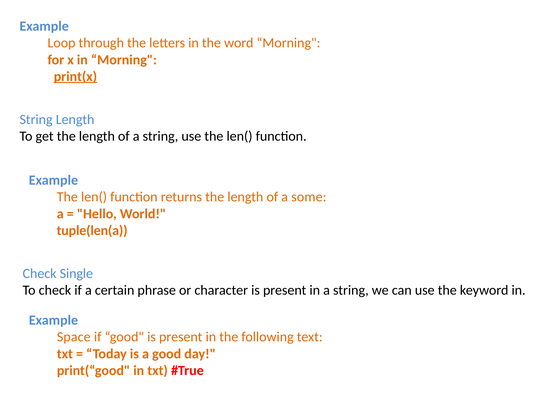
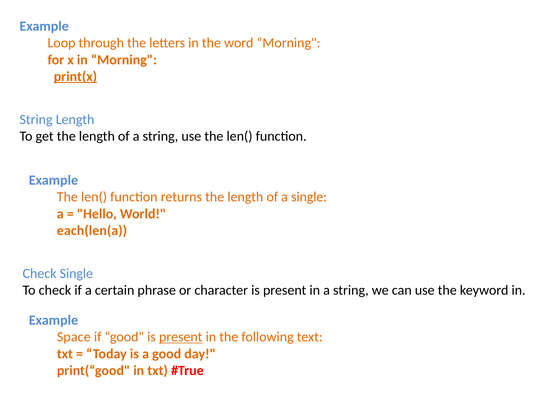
a some: some -> single (309, 197)
tuple(len(a: tuple(len(a -> each(len(a (92, 231)
present underline: none -> present (181, 337)
